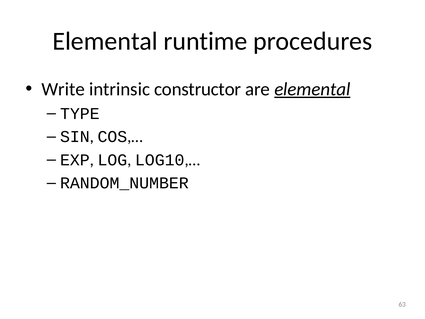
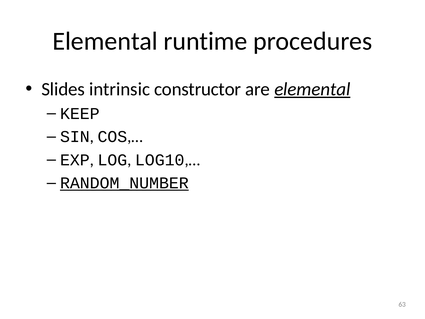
Write: Write -> Slides (63, 89)
TYPE: TYPE -> KEEP (80, 114)
RANDOM_NUMBER underline: none -> present (124, 183)
